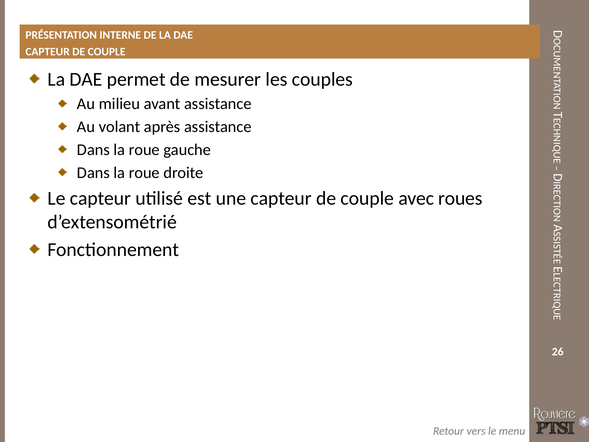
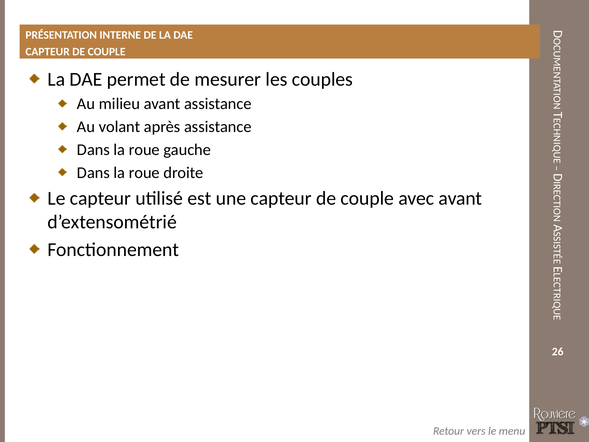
avec roues: roues -> avant (460, 198)
